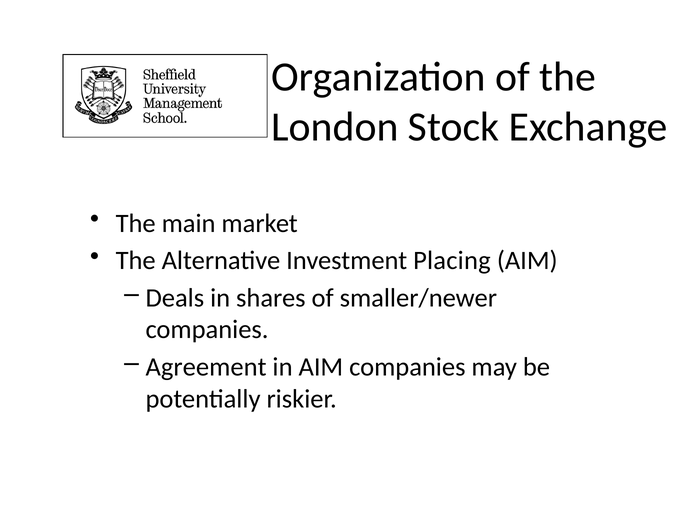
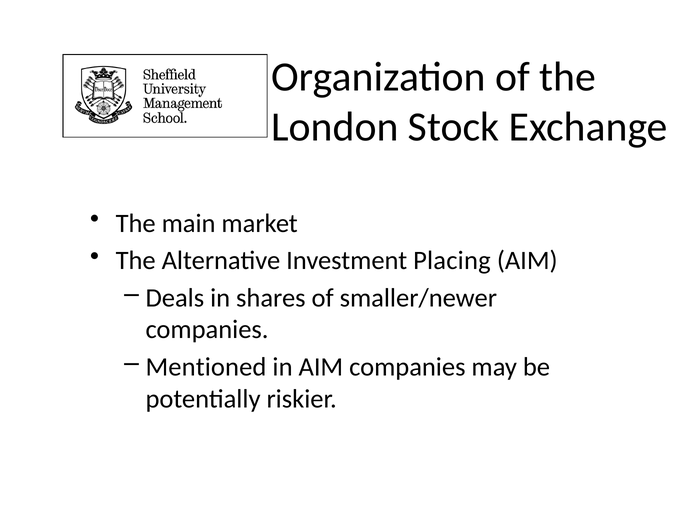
Agreement: Agreement -> Mentioned (206, 367)
